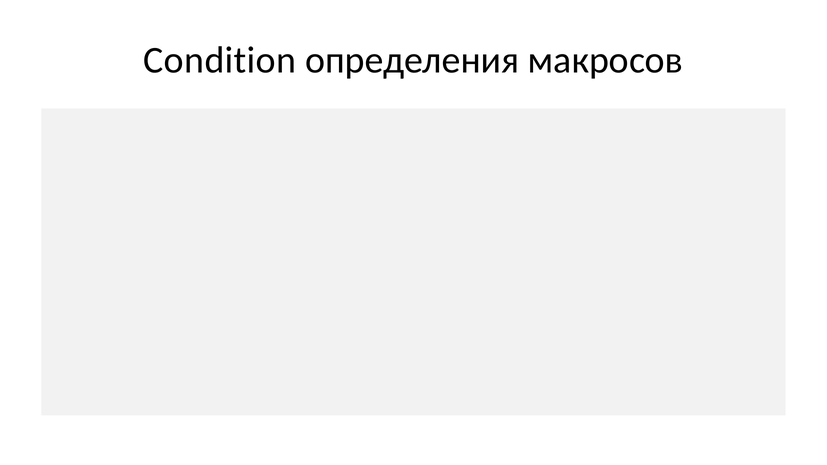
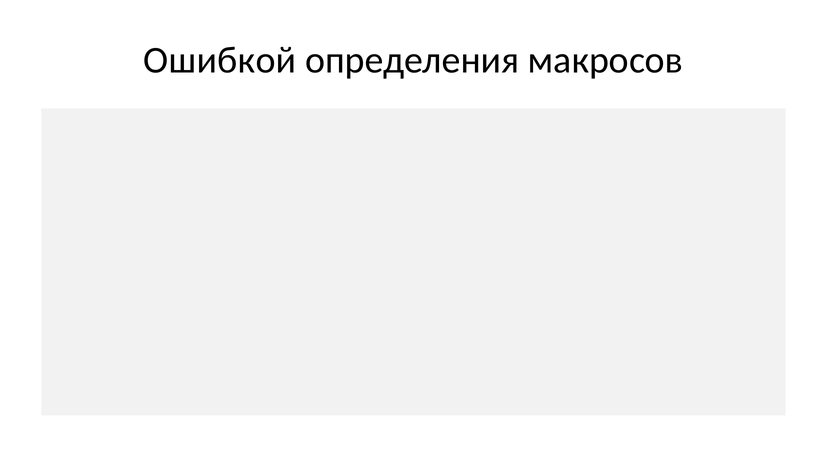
Condition: Condition -> Ошибкой (220, 60)
